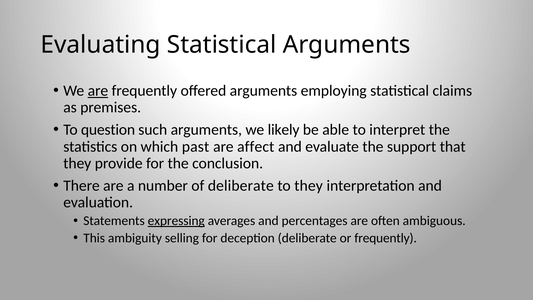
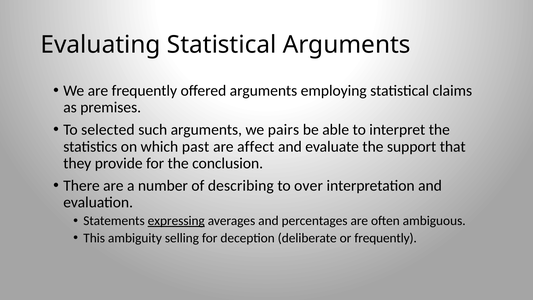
are underline: present -> none (98, 91)
question: question -> selected (108, 130)
likely: likely -> pairs (283, 130)
of deliberate: deliberate -> describing (241, 186)
to they: they -> over (309, 186)
